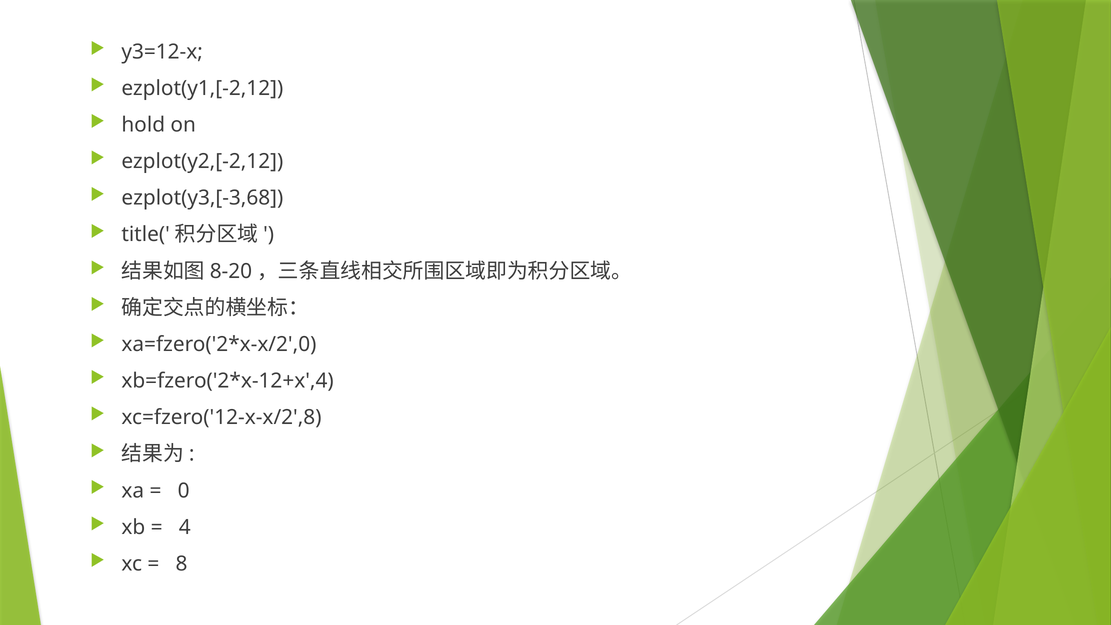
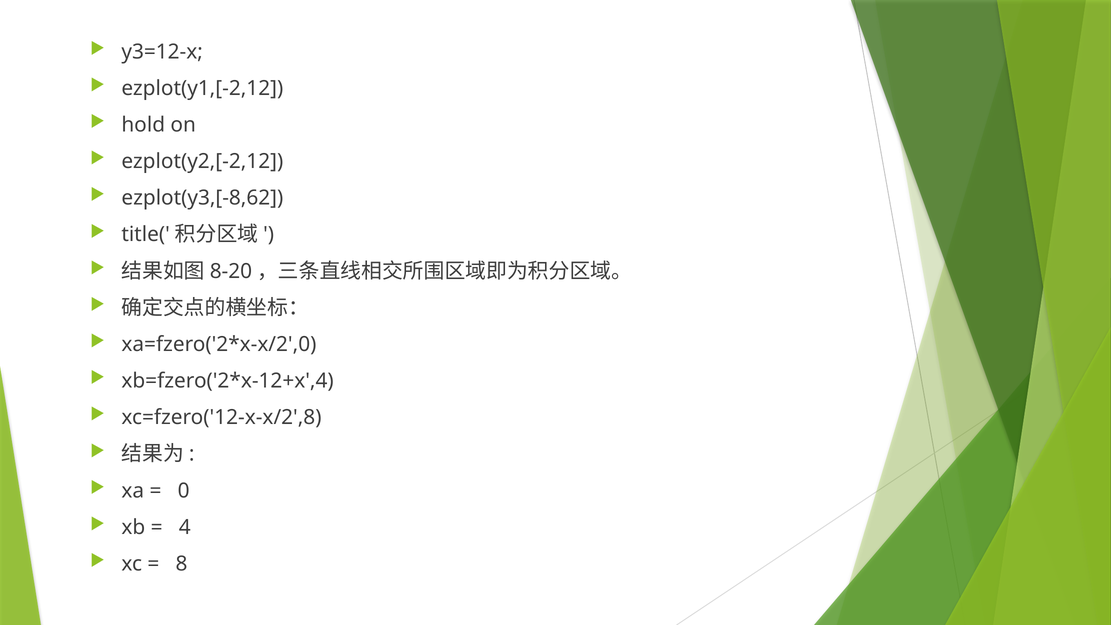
ezplot(y3,[-3,68: ezplot(y3,[-3,68 -> ezplot(y3,[-8,62 (202, 198)
